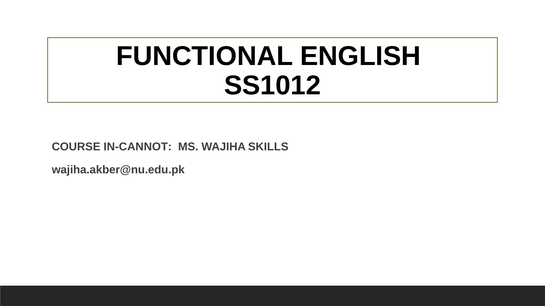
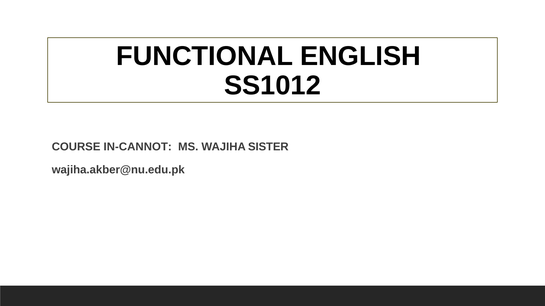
SKILLS: SKILLS -> SISTER (268, 147)
